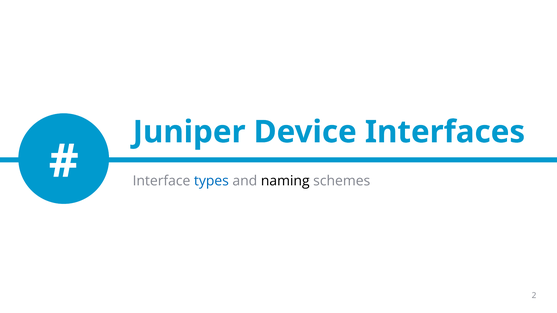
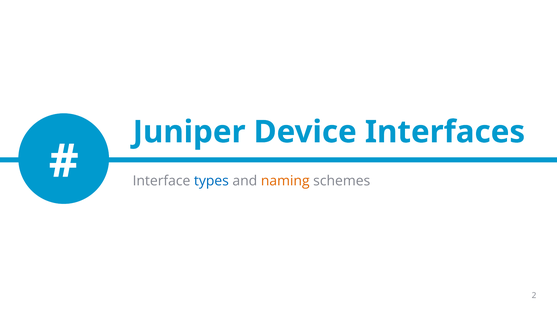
naming colour: black -> orange (285, 181)
